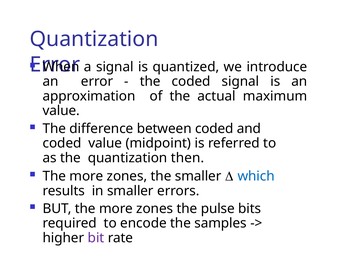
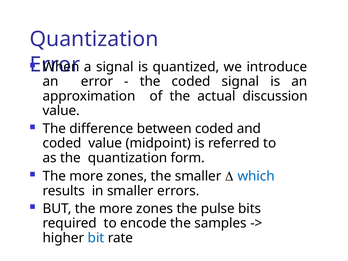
maximum: maximum -> discussion (275, 96)
then: then -> form (188, 158)
bit colour: purple -> blue (96, 238)
